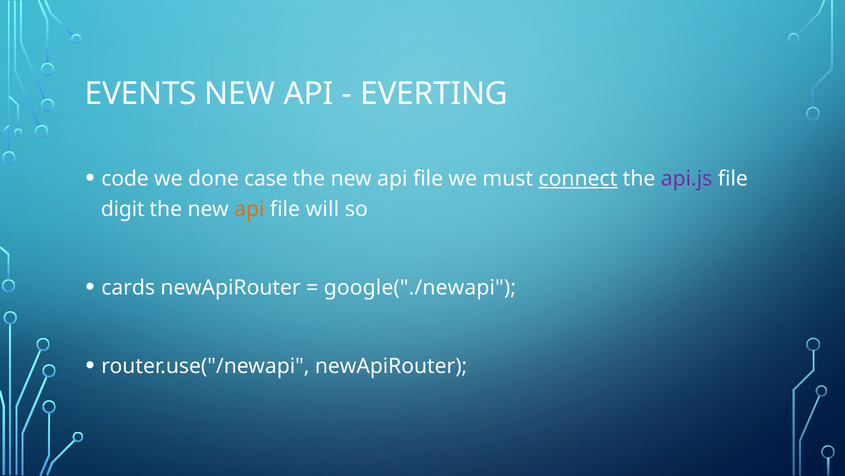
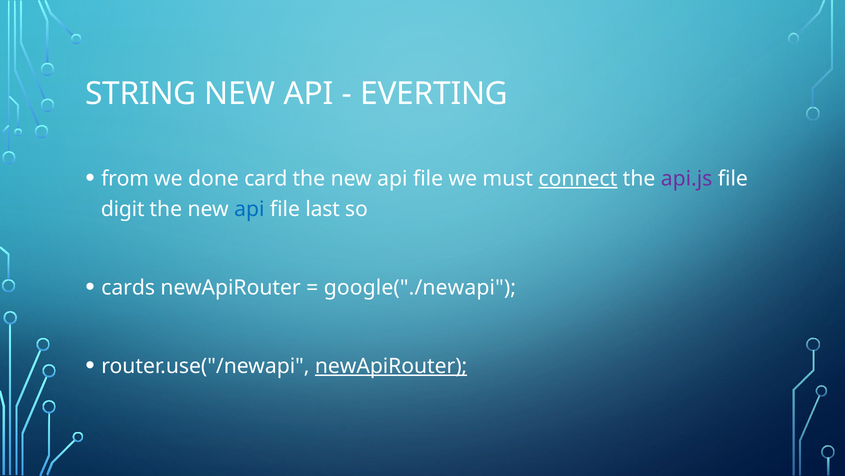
EVENTS: EVENTS -> STRING (141, 94)
code: code -> from (125, 178)
case: case -> card (266, 178)
api colour: orange -> blue (249, 209)
will: will -> last (323, 209)
newApiRouter underline: none -> present (391, 366)
